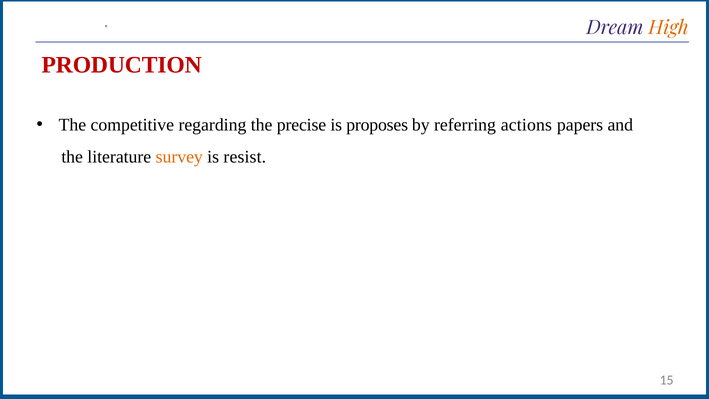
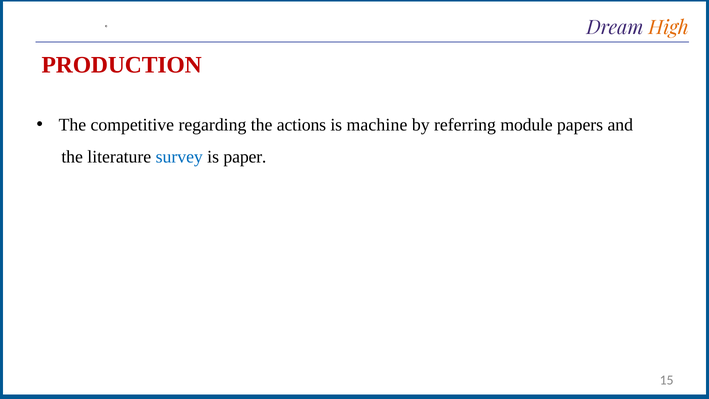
precise: precise -> actions (301, 125)
proposes: proposes -> machine (377, 125)
actions: actions -> module (527, 125)
survey colour: orange -> blue (179, 157)
resist: resist -> paper (245, 157)
